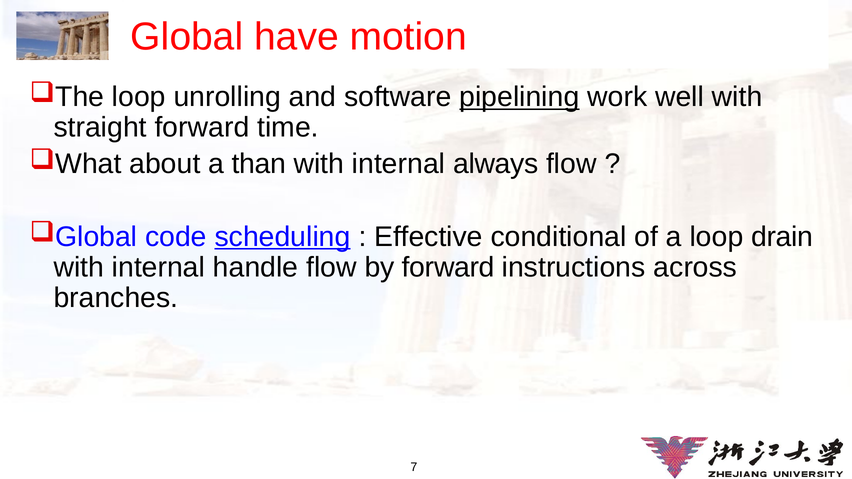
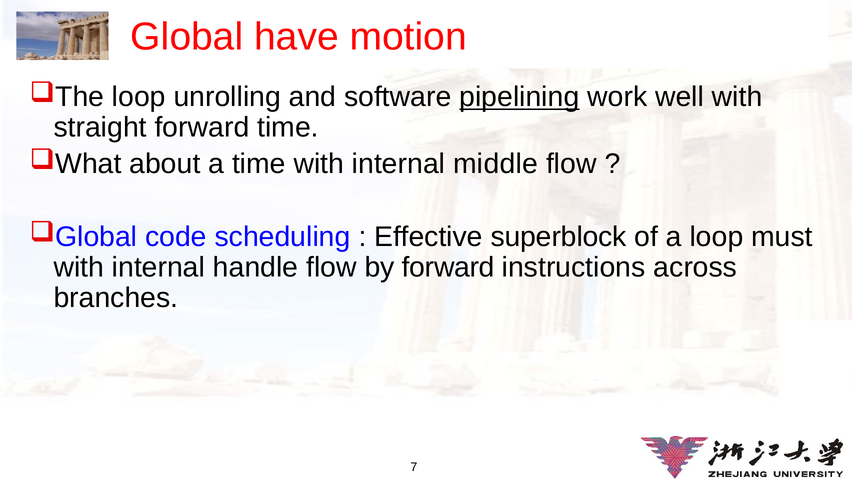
a than: than -> time (259, 164)
always: always -> middle (496, 164)
scheduling underline: present -> none (283, 237)
conditional: conditional -> superblock (559, 237)
drain: drain -> must (782, 237)
